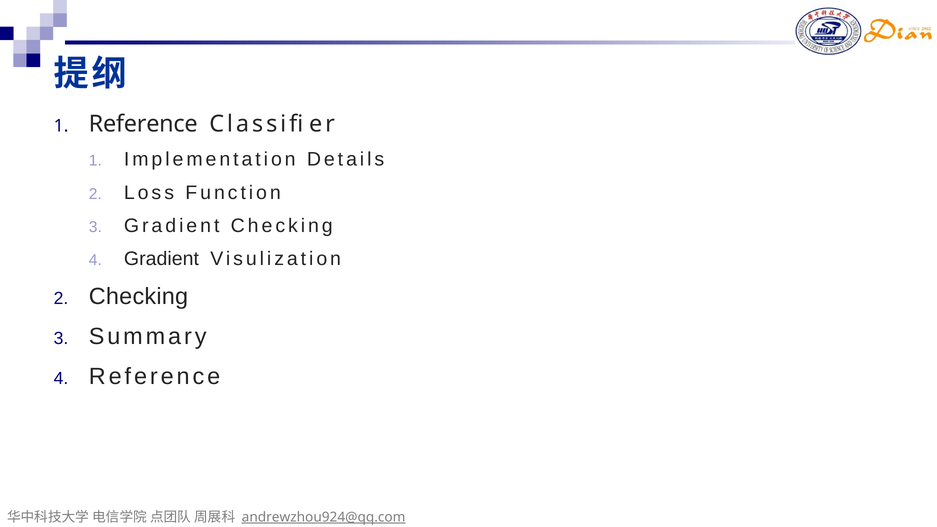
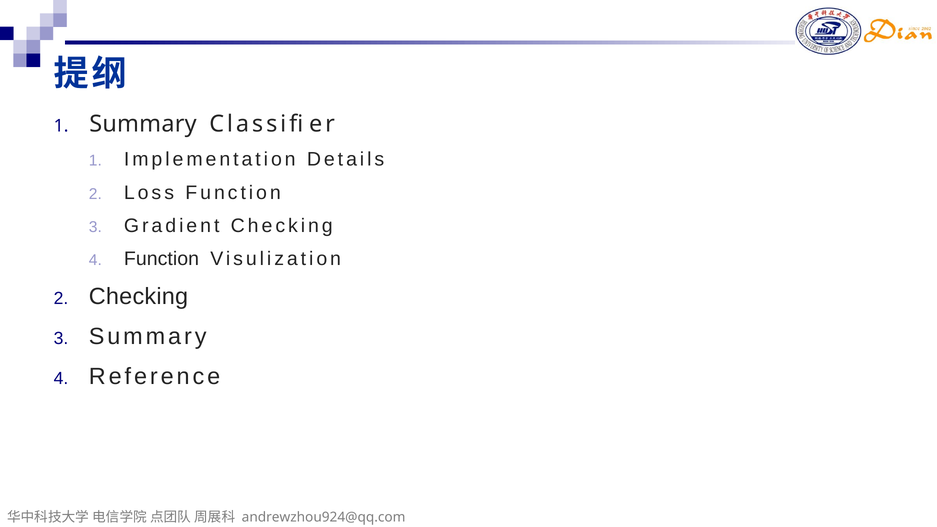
Reference: Reference -> Summary (143, 124)
Gradient: Gradient -> Function (162, 259)
andrewzhou924@qq.com underline: present -> none (324, 517)
